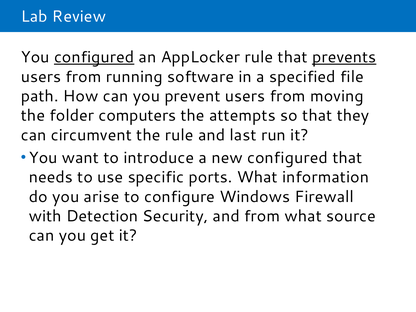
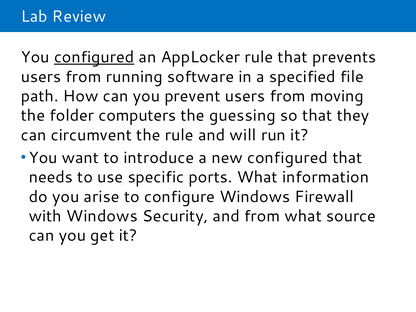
prevents underline: present -> none (344, 57)
attempts: attempts -> guessing (242, 116)
last: last -> will (243, 135)
with Detection: Detection -> Windows (102, 216)
